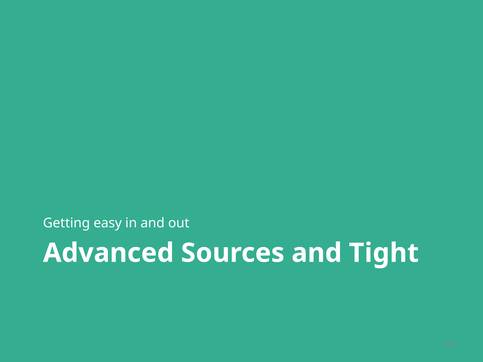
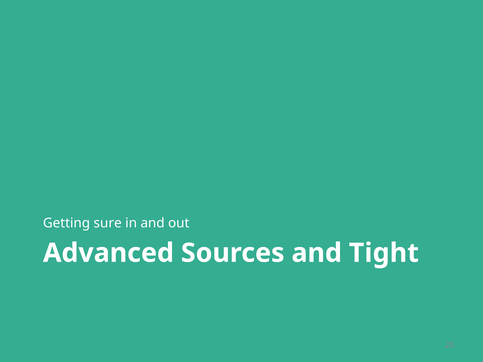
easy: easy -> sure (108, 223)
